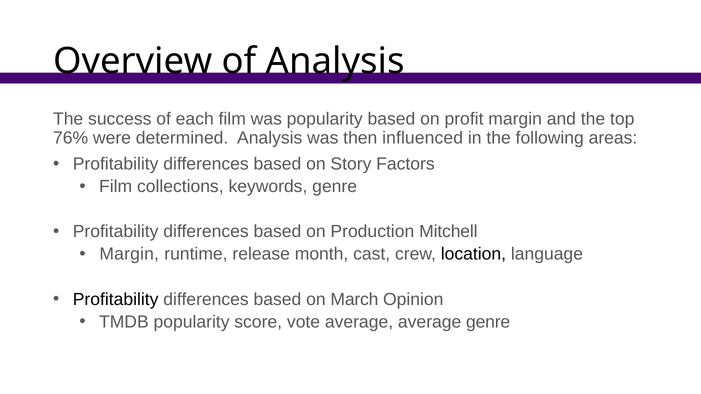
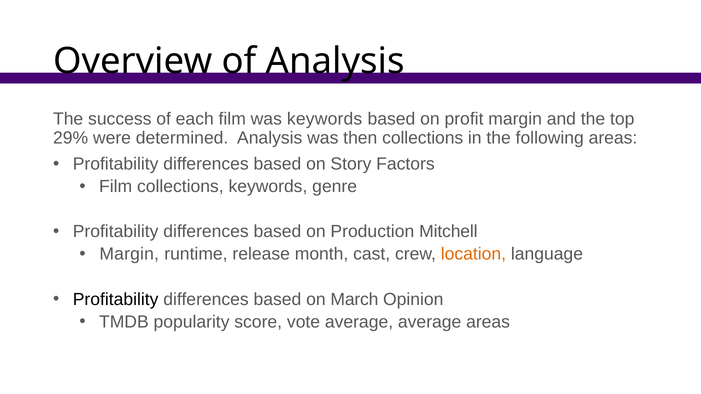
was popularity: popularity -> keywords (325, 119)
76%: 76% -> 29% (71, 138)
then influenced: influenced -> collections (423, 138)
location colour: black -> orange (473, 254)
average genre: genre -> areas (488, 322)
